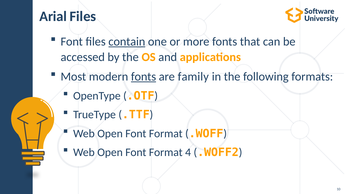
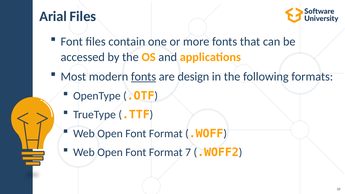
contain underline: present -> none (127, 42)
family: family -> design (193, 77)
4: 4 -> 7 (188, 152)
